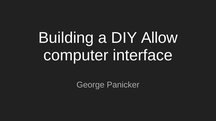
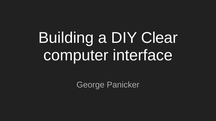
Allow: Allow -> Clear (159, 38)
